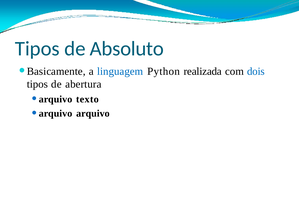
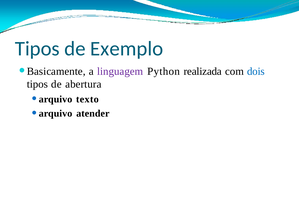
Absoluto: Absoluto -> Exemplo (127, 49)
linguagem colour: blue -> purple (120, 71)
arquivo: arquivo -> atender (93, 114)
